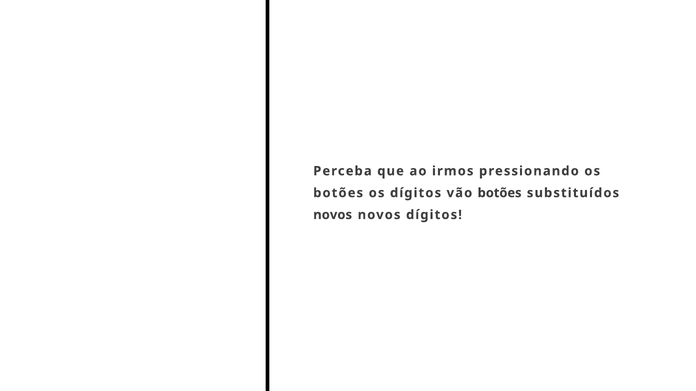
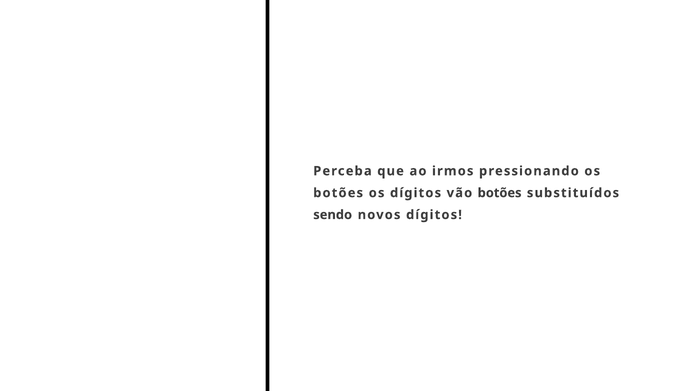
novos: novos -> sendo (333, 215)
